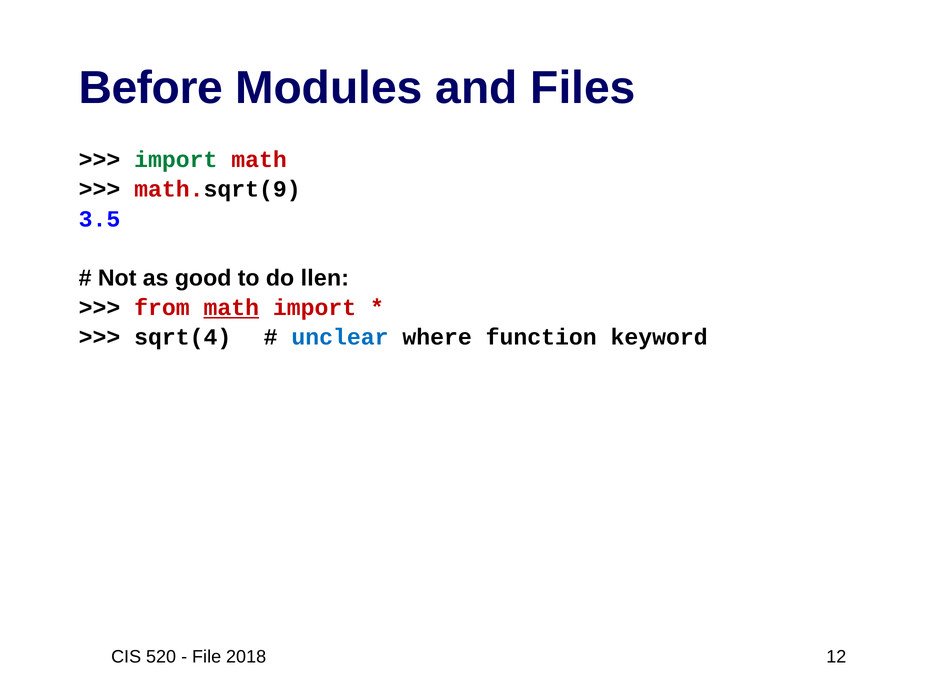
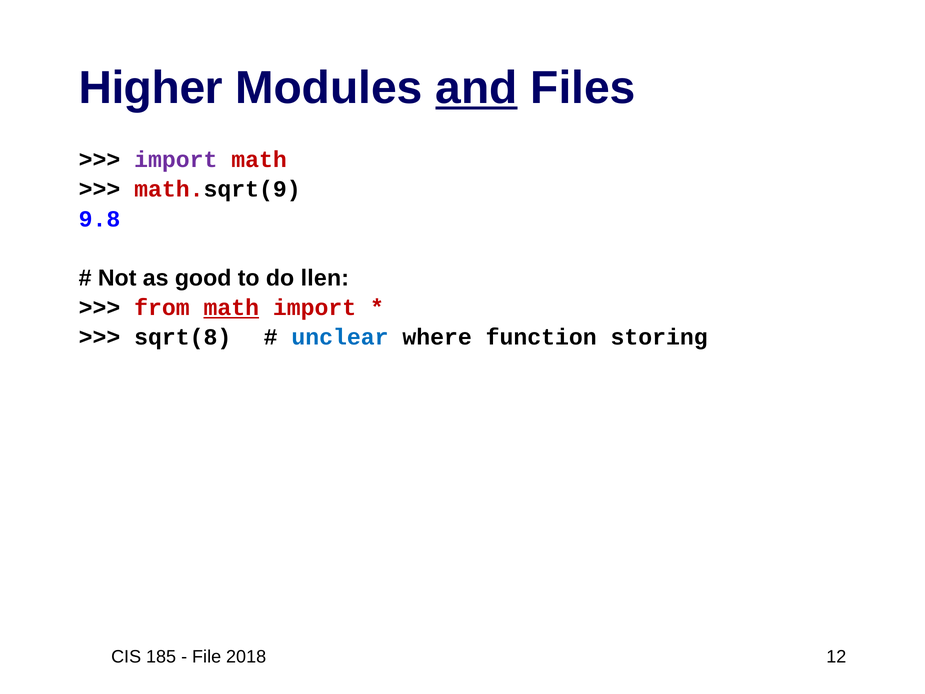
Before: Before -> Higher (151, 88)
and underline: none -> present (476, 88)
import colour: green -> purple (176, 160)
3.5: 3.5 -> 9.8 (100, 219)
sqrt(4: sqrt(4 -> sqrt(8 (183, 337)
keyword: keyword -> storing (659, 337)
520: 520 -> 185 (161, 656)
